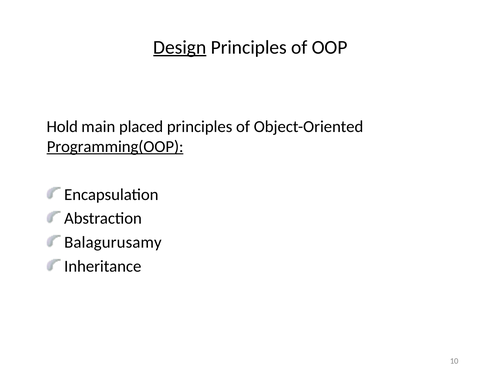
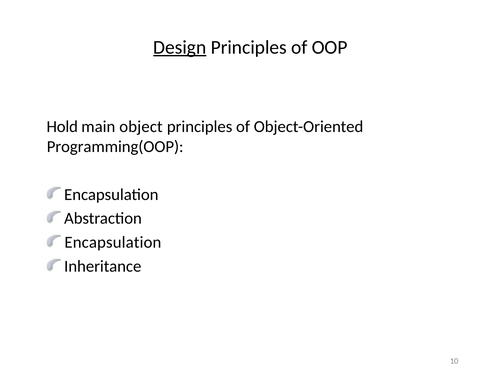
placed: placed -> object (141, 126)
Programming(OOP underline: present -> none (115, 146)
Balagurusamy: Balagurusamy -> Encapsulation (113, 242)
